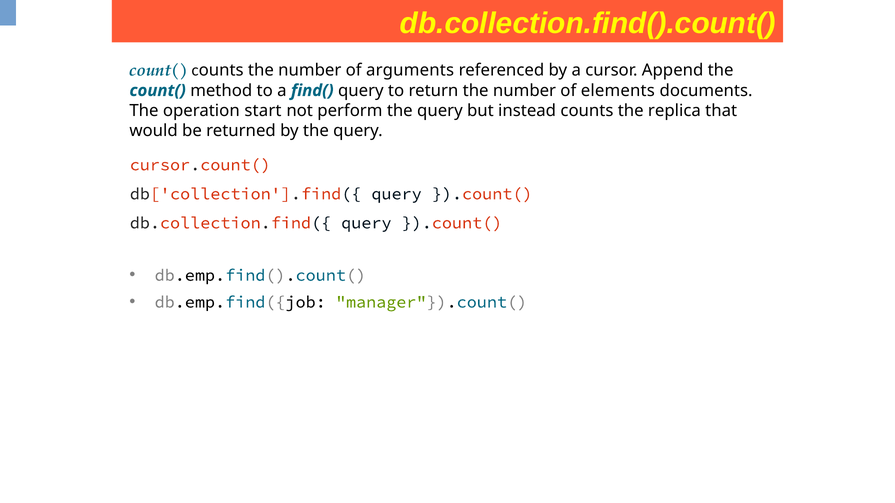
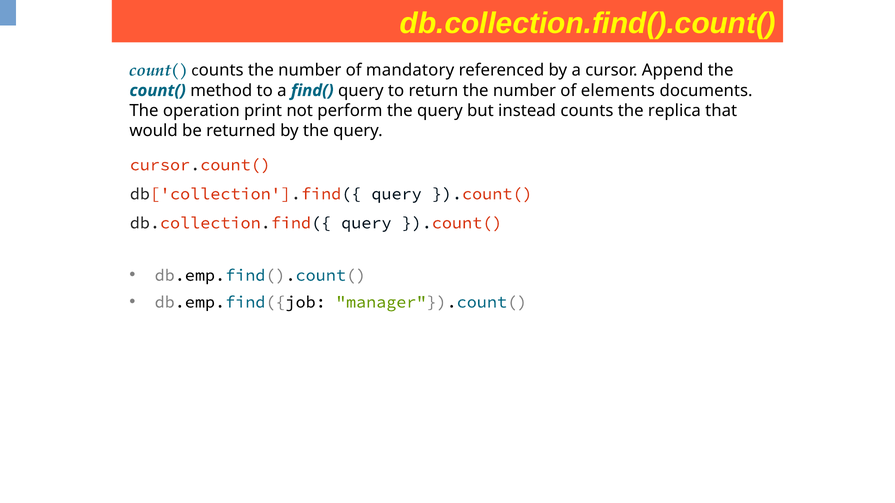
arguments: arguments -> mandatory (410, 70)
start: start -> print (263, 111)
